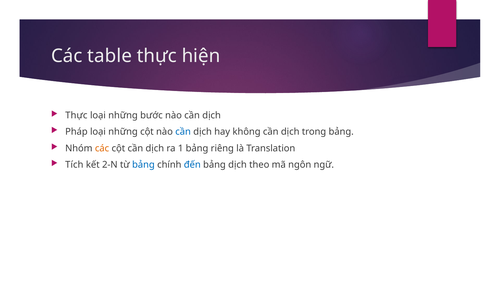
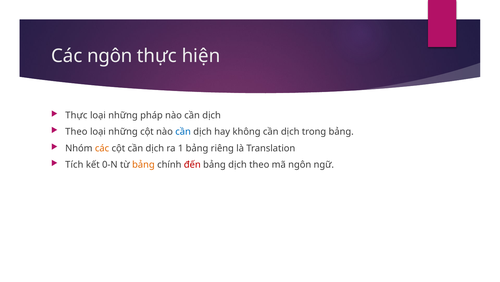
Các table: table -> ngôn (110, 56)
bước: bước -> pháp (151, 115)
Pháp: Pháp -> Theo (76, 131)
2-N: 2-N -> 0-N (110, 164)
bảng colour: blue -> orange (143, 164)
đến colour: blue -> red (192, 164)
